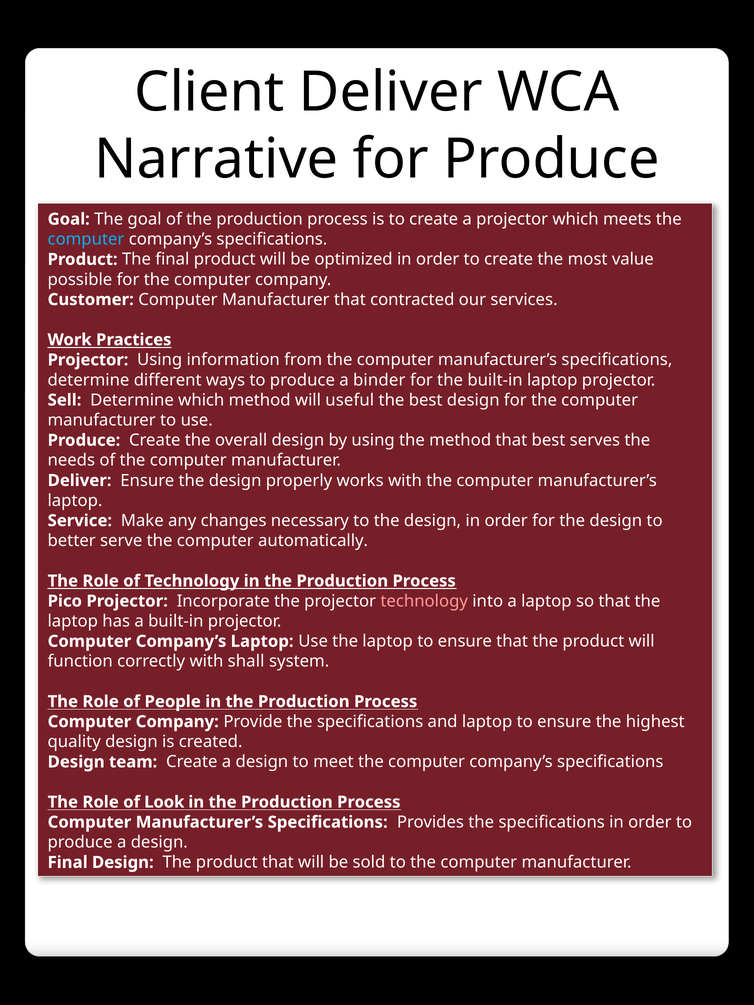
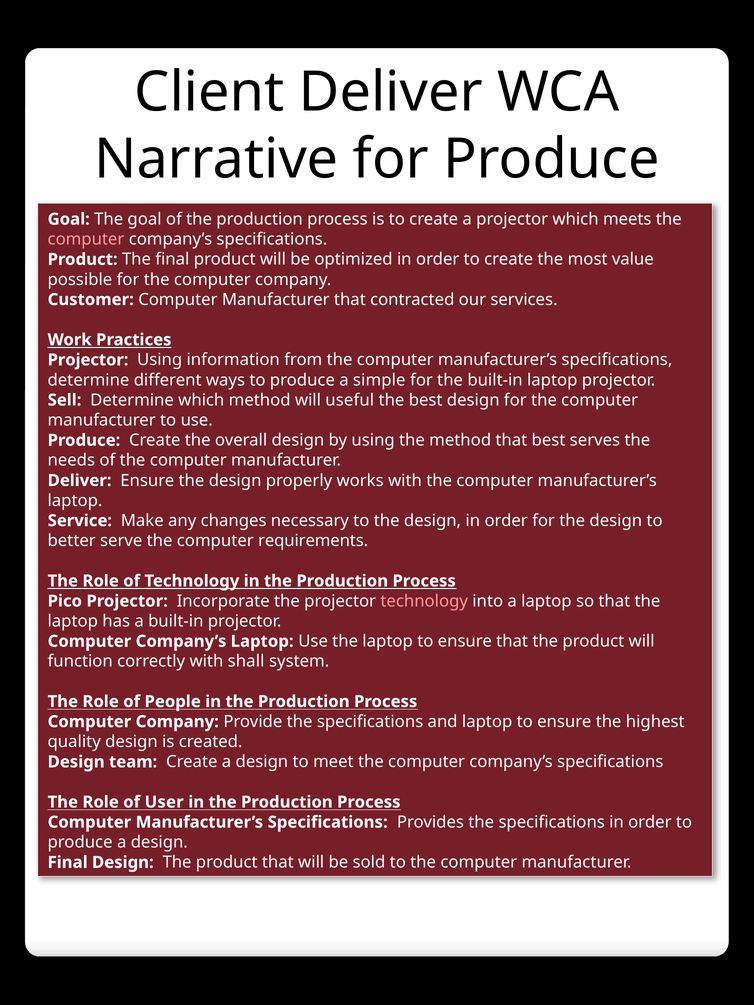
computer colour: light blue -> pink (86, 239)
binder: binder -> simple (379, 380)
automatically: automatically -> requirements (313, 541)
Look: Look -> User (164, 802)
